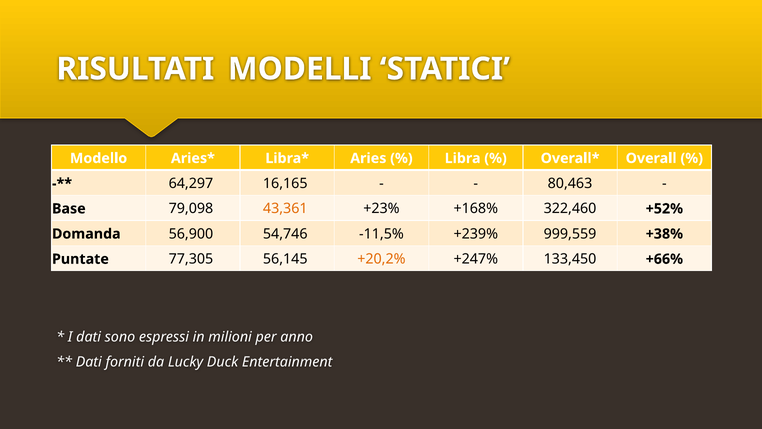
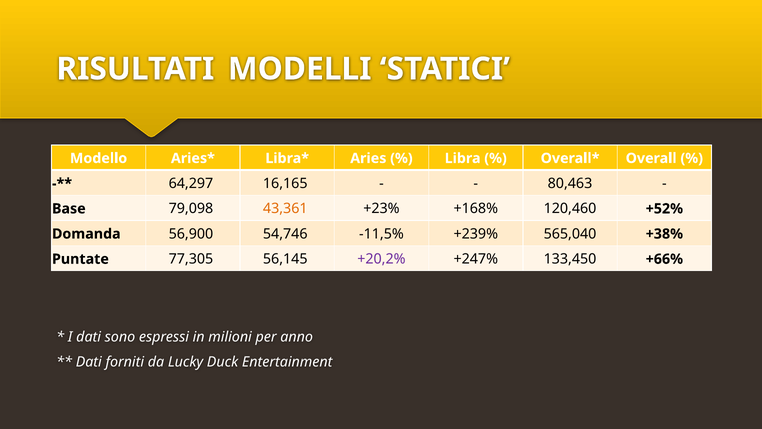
322,460: 322,460 -> 120,460 (570, 209)
999,559: 999,559 -> 565,040 (570, 234)
+20,2% colour: orange -> purple (381, 259)
